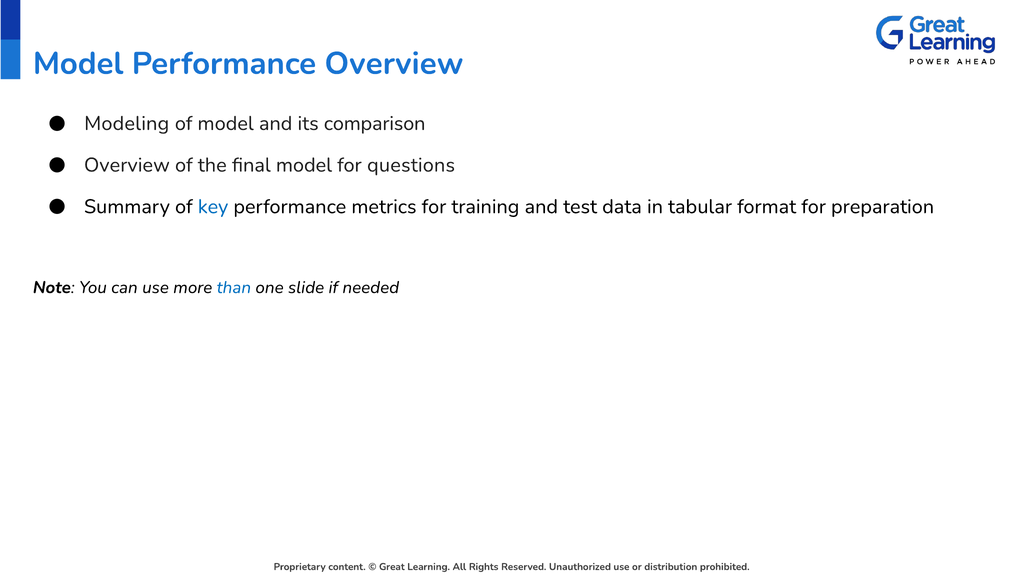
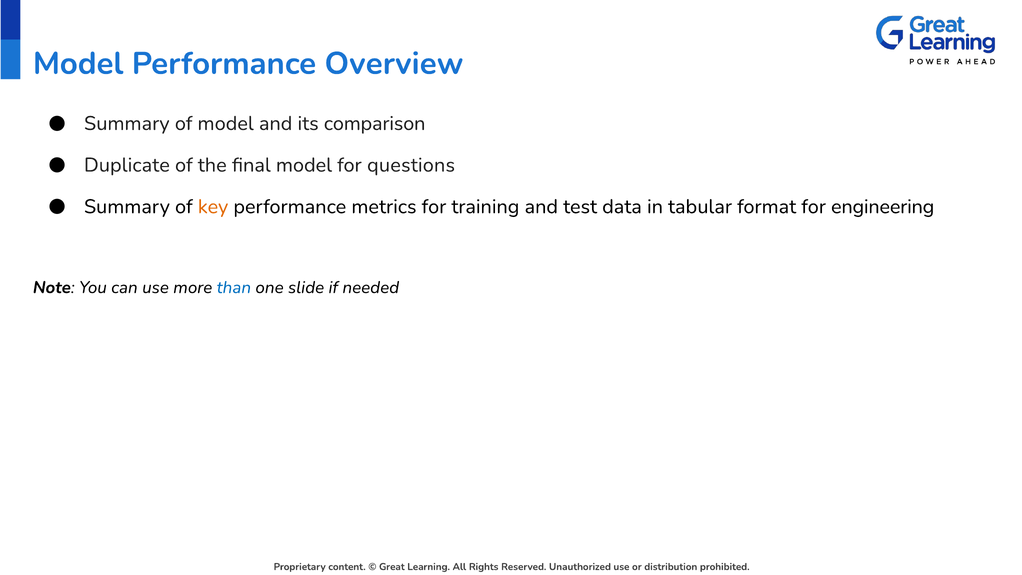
Modeling: Modeling -> Summary (127, 123)
Overview: Overview -> Duplicate (127, 165)
key colour: blue -> orange (213, 207)
preparation: preparation -> engineering (883, 207)
